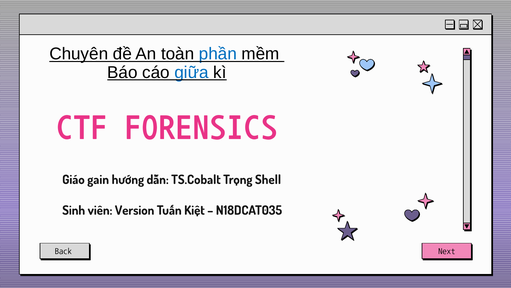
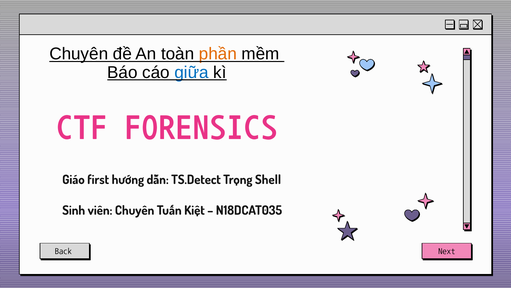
phần colour: blue -> orange (218, 54)
gain: gain -> first (98, 179)
TS.Cobalt: TS.Cobalt -> TS.Detect (196, 179)
viên Version: Version -> Chuyên (135, 210)
